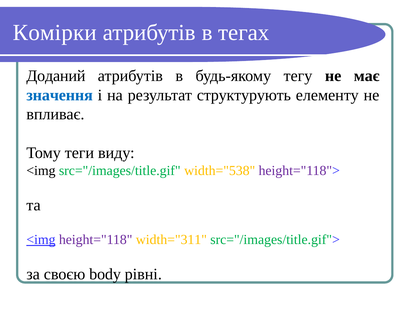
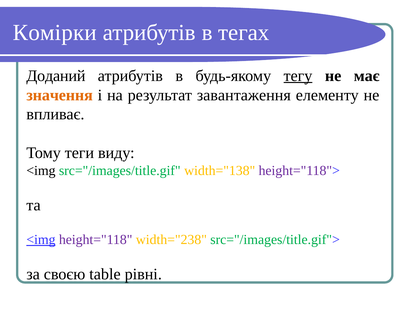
тегу underline: none -> present (298, 76)
значення colour: blue -> orange (60, 95)
структурують: структурують -> завантаження (244, 95)
width="538: width="538 -> width="138 (220, 171)
width="311: width="311 -> width="238 (171, 239)
body: body -> table (105, 274)
